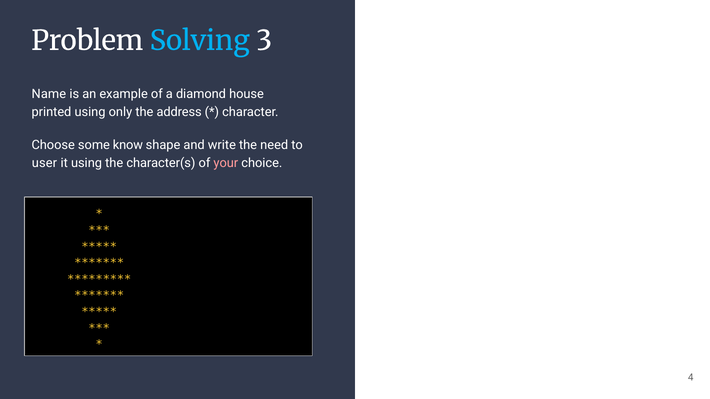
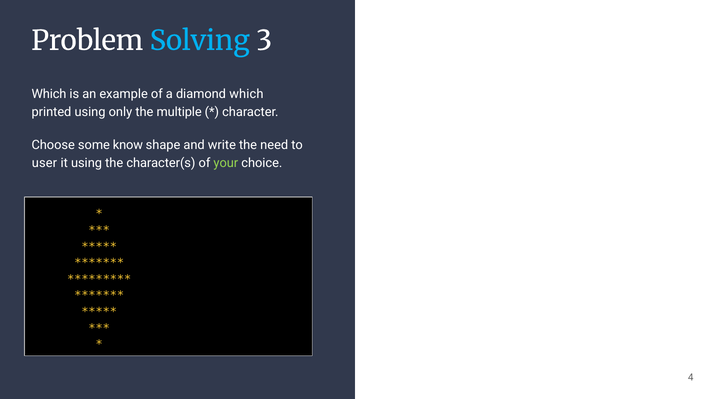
Name: Name -> Which (49, 94)
diamond house: house -> which (246, 94)
address: address -> multiple (179, 112)
your colour: pink -> light green (226, 163)
